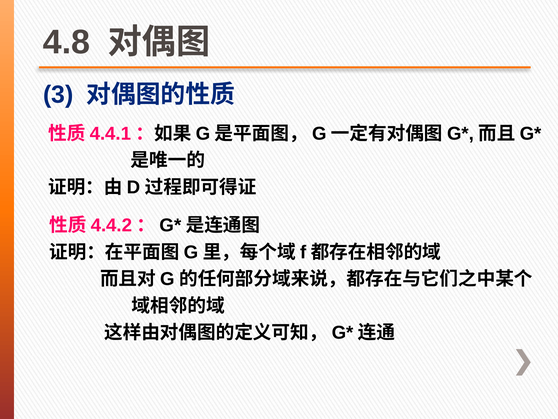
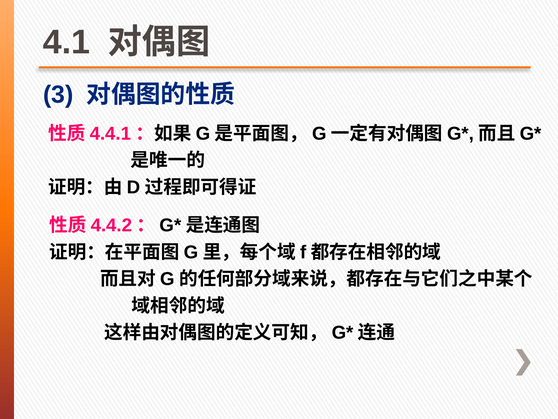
4.8: 4.8 -> 4.1 (66, 42)
